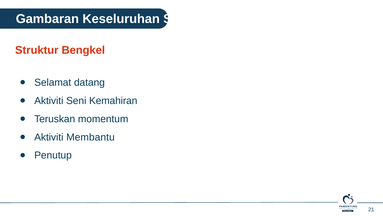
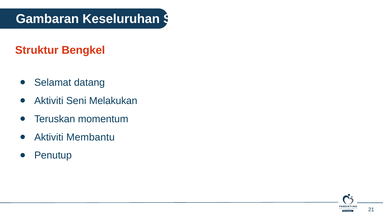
Kemahiran: Kemahiran -> Melakukan (113, 100)
